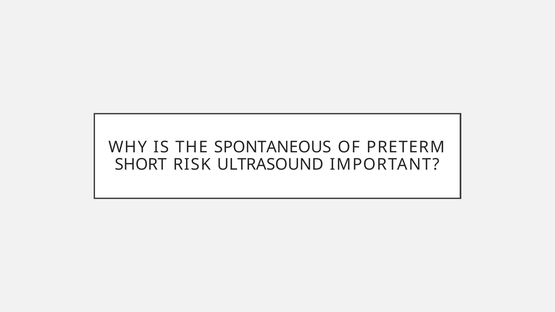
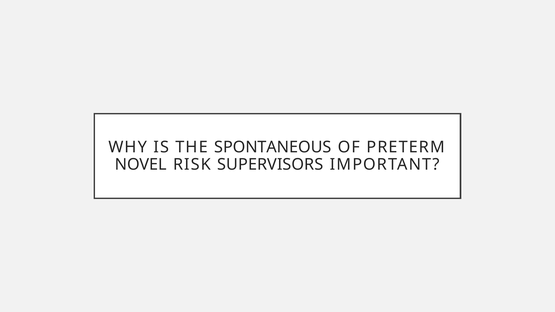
SHORT: SHORT -> NOVEL (141, 165)
ULTRASOUND: ULTRASOUND -> SUPERVISORS (270, 165)
